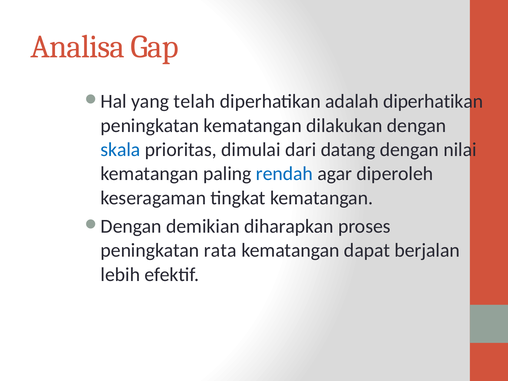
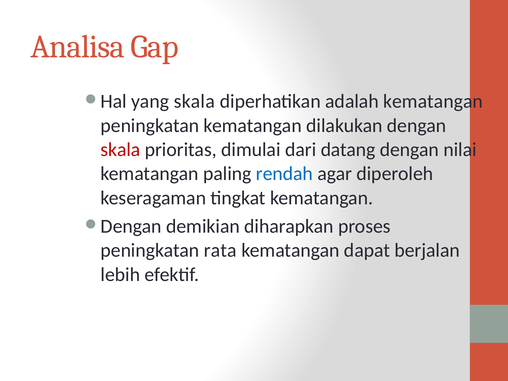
yang telah: telah -> skala (194, 101)
adalah diperhatikan: diperhatikan -> kematangan (433, 101)
skala colour: blue -> red (120, 150)
